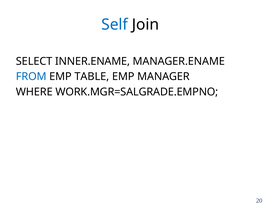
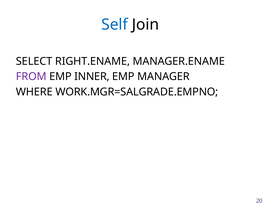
INNER.ENAME: INNER.ENAME -> RIGHT.ENAME (93, 61)
FROM colour: blue -> purple (31, 76)
TABLE: TABLE -> INNER (92, 76)
